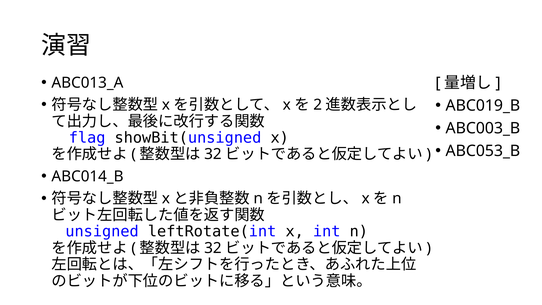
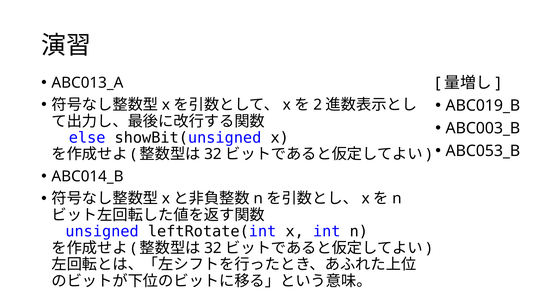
flag: flag -> else (87, 138)
